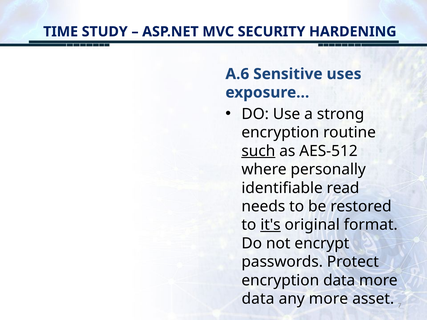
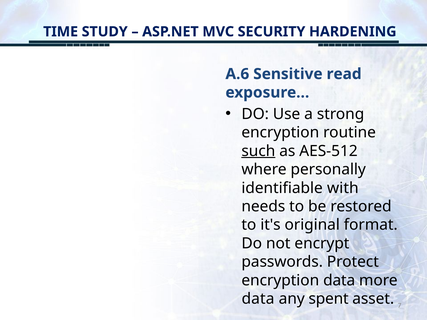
uses: uses -> read (344, 74)
read: read -> with (343, 188)
it's underline: present -> none (270, 225)
any more: more -> spent (329, 299)
